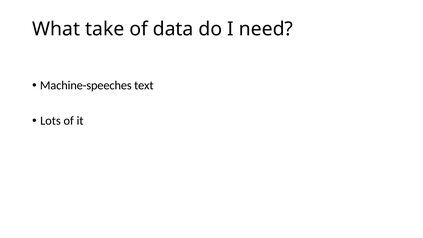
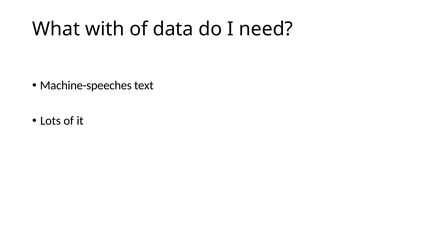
take: take -> with (105, 29)
